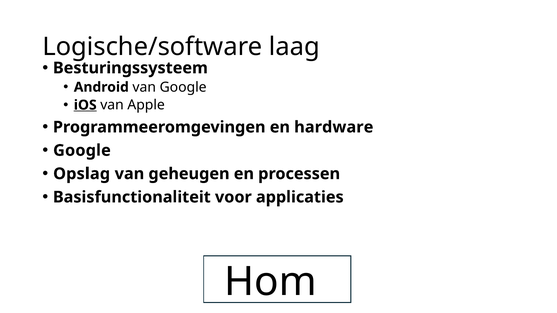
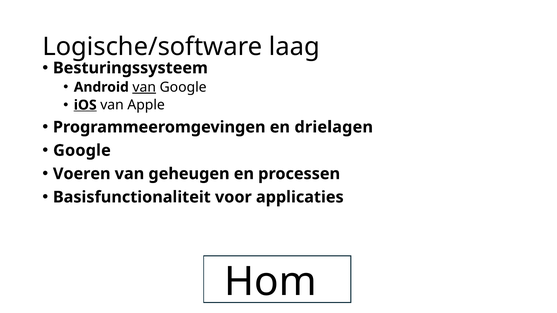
van underline: none -> present (144, 87)
hardware: hardware -> drielagen (334, 127)
Opslag: Opslag -> Voeren (82, 174)
